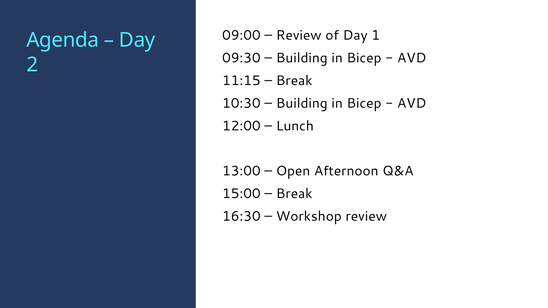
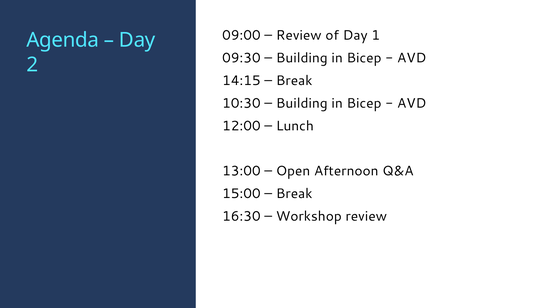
11:15: 11:15 -> 14:15 (241, 81)
